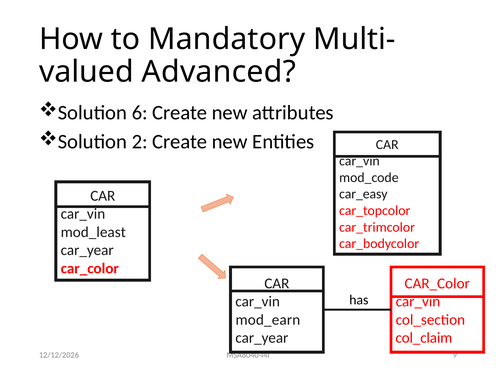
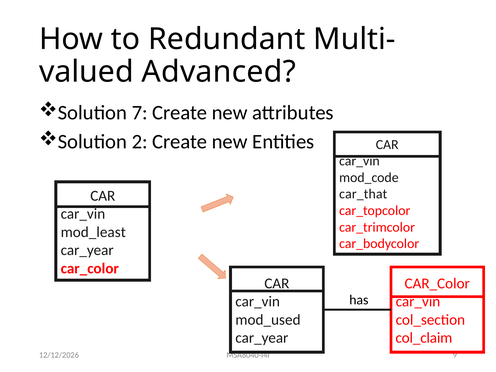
Mandatory: Mandatory -> Redundant (227, 39)
6: 6 -> 7 (140, 113)
car_easy: car_easy -> car_that (363, 194)
mod_earn: mod_earn -> mod_used (268, 320)
